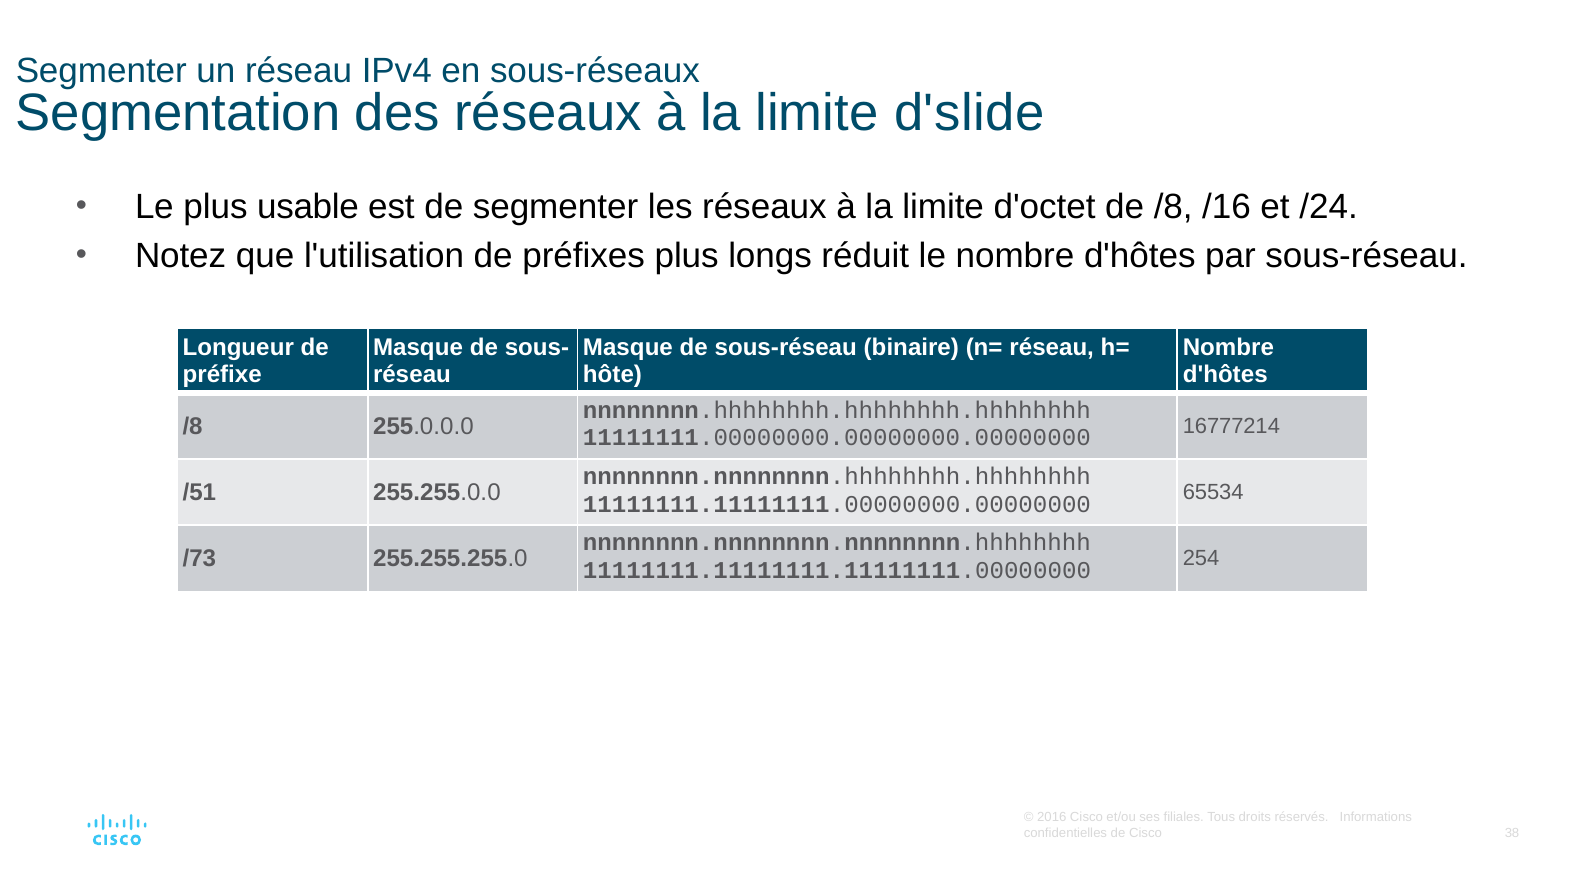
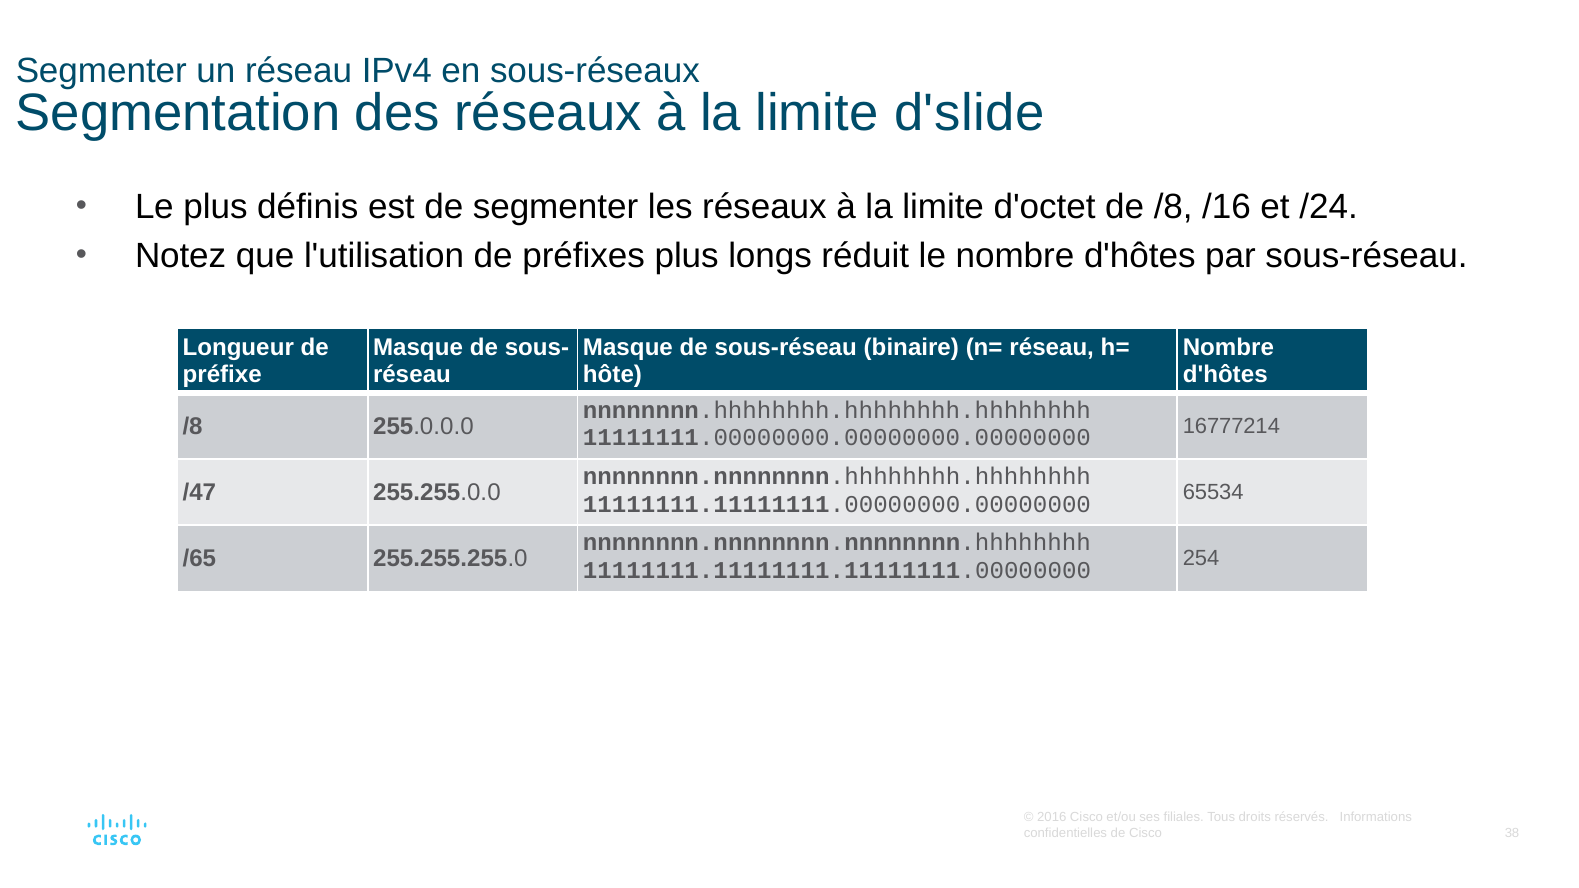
usable: usable -> définis (308, 207)
/51: /51 -> /47 (199, 493)
/73: /73 -> /65 (199, 559)
